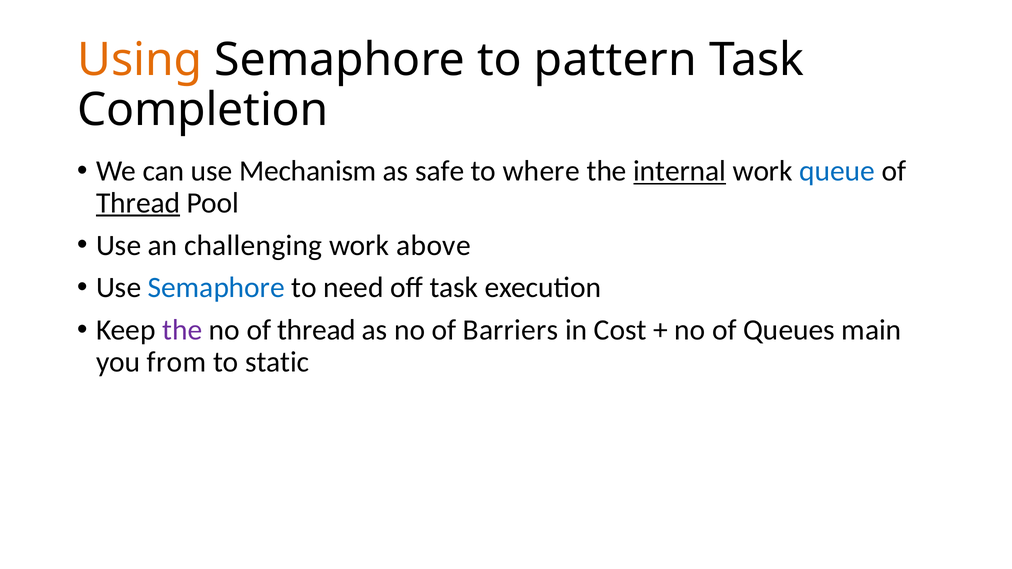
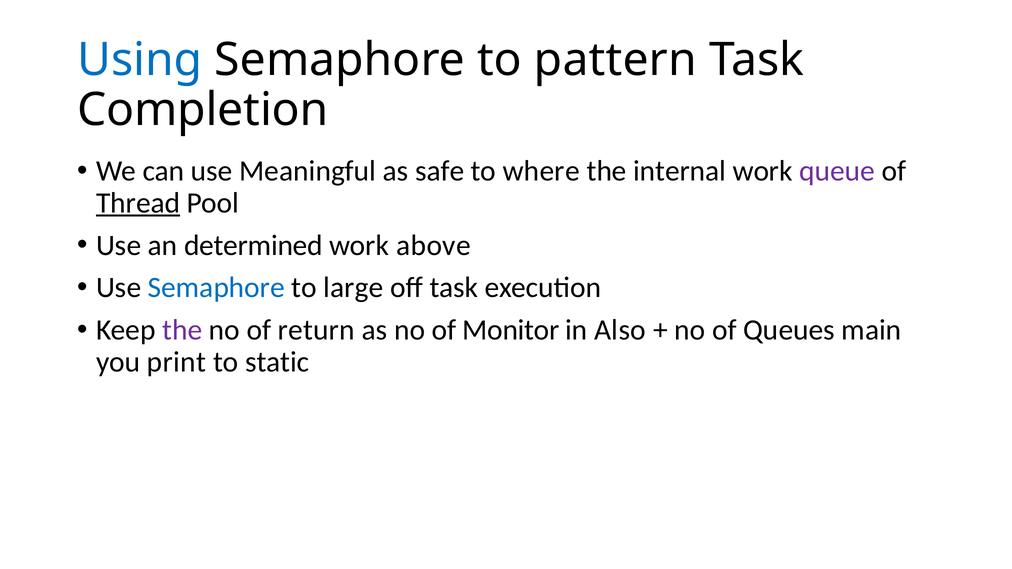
Using colour: orange -> blue (140, 60)
Mechanism: Mechanism -> Meaningful (308, 171)
internal underline: present -> none (680, 171)
queue colour: blue -> purple (837, 171)
challenging: challenging -> determined (253, 245)
need: need -> large (353, 288)
no of thread: thread -> return (316, 330)
Barriers: Barriers -> Monitor (511, 330)
Cost: Cost -> Also (620, 330)
from: from -> print (177, 362)
